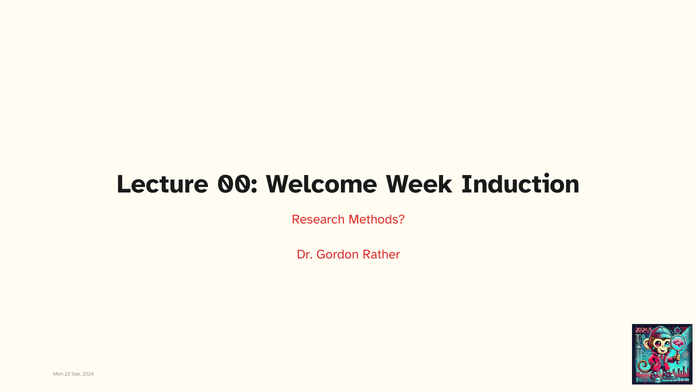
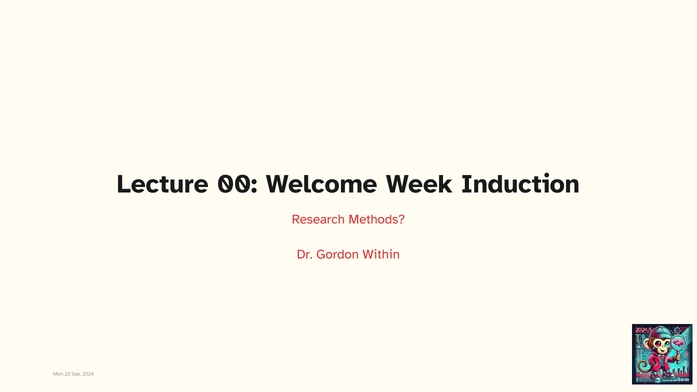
Rather: Rather -> Within (381, 254)
